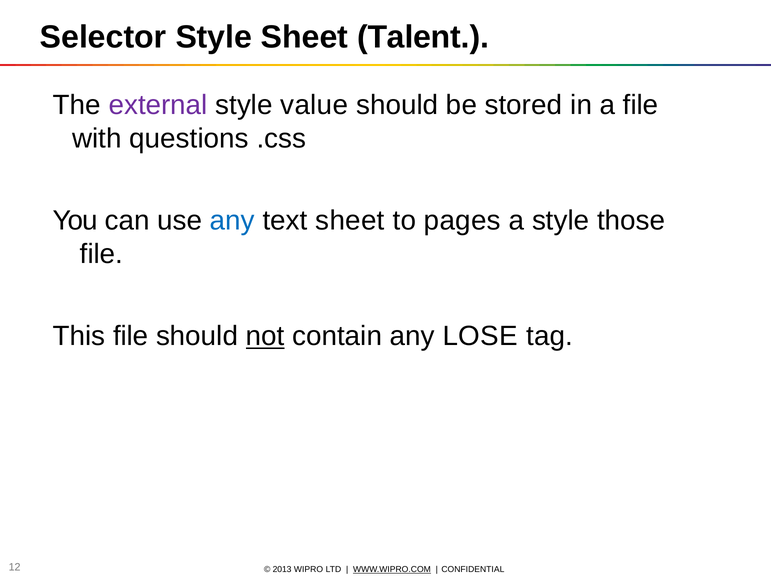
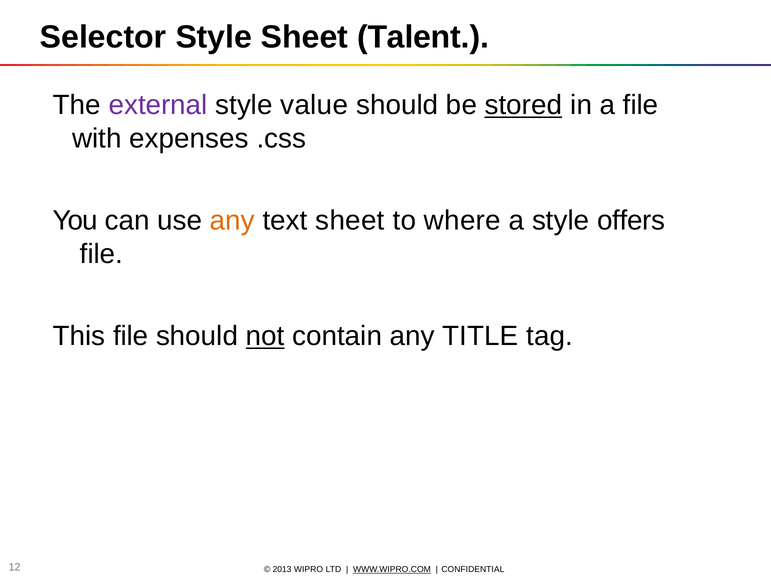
stored underline: none -> present (523, 105)
questions: questions -> expenses (189, 139)
any colour: blue -> orange (232, 221)
pages: pages -> where (462, 221)
those: those -> offers (631, 221)
LOSE: LOSE -> TITLE (480, 336)
